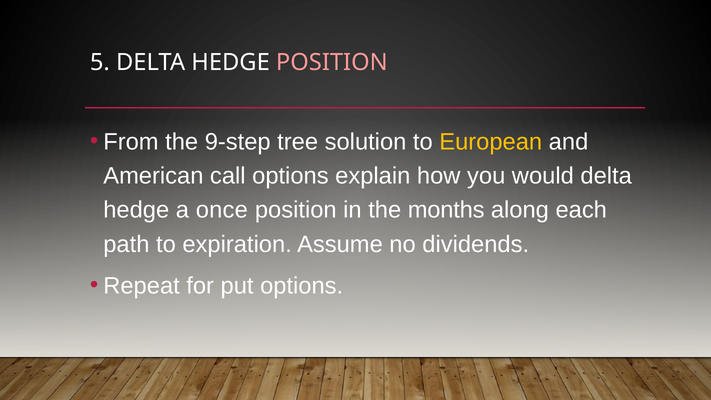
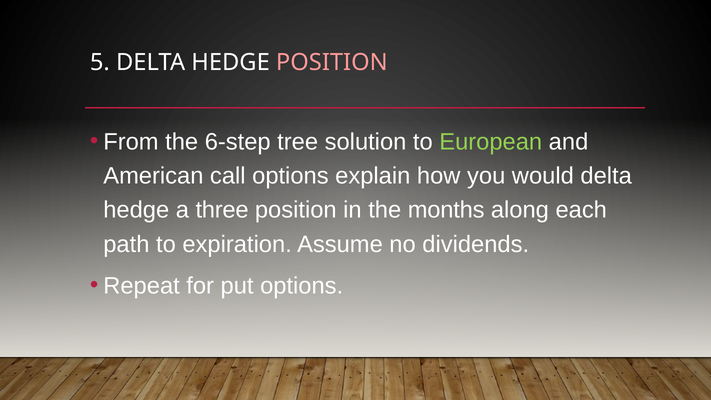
9-step: 9-step -> 6-step (238, 142)
European colour: yellow -> light green (491, 142)
once: once -> three (222, 210)
